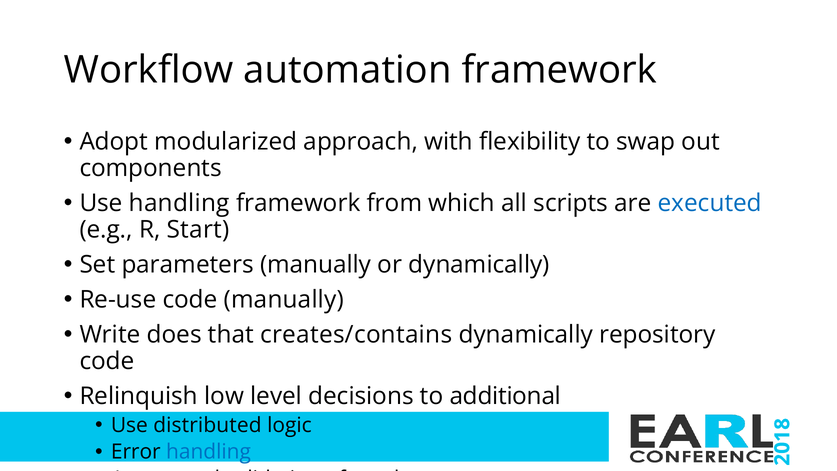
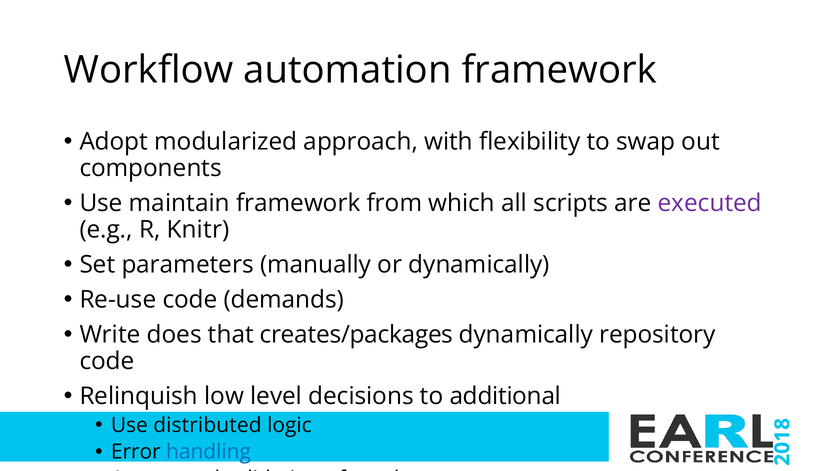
Use handling: handling -> maintain (179, 203)
executed colour: blue -> purple (710, 203)
Start: Start -> Knitr (198, 229)
code manually: manually -> demands (284, 300)
creates/contains: creates/contains -> creates/packages (356, 335)
